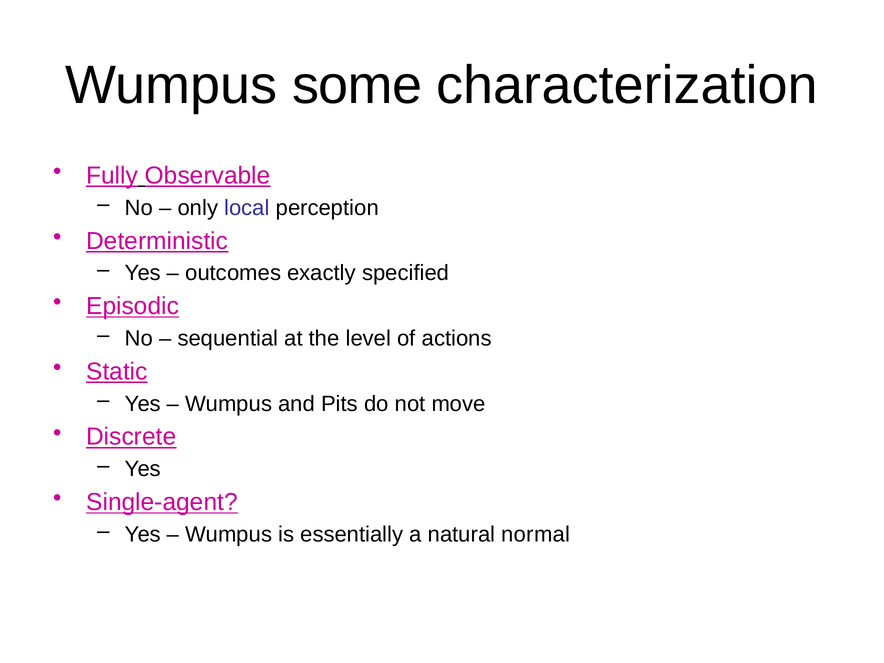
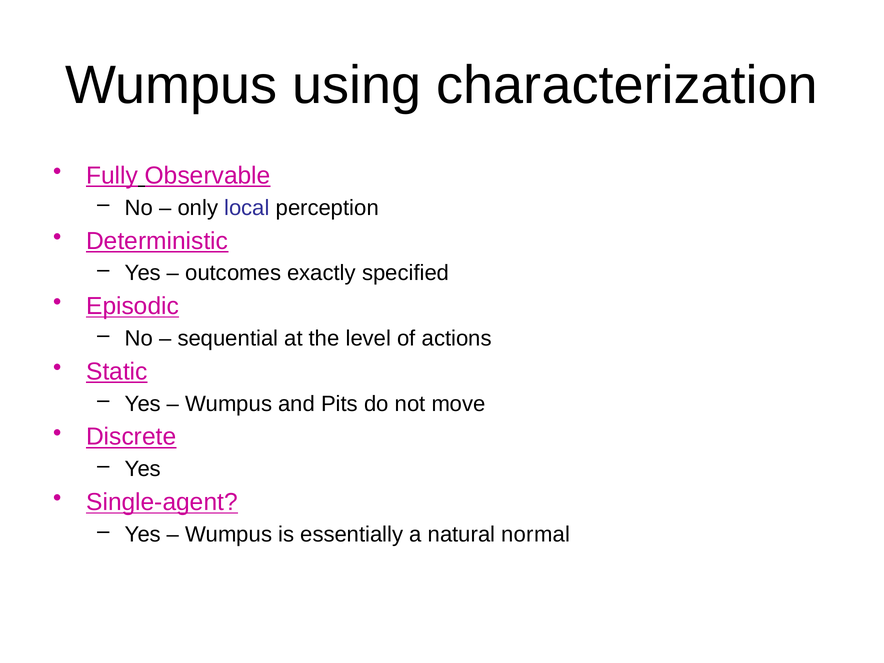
some: some -> using (357, 86)
